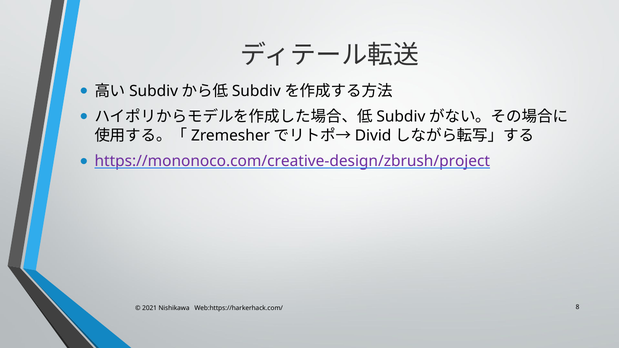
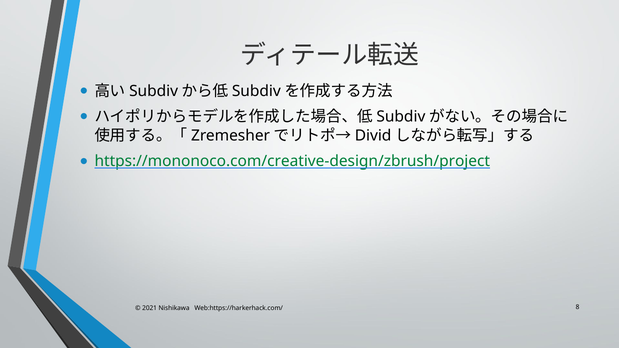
https://mononoco.com/creative-design/zbrush/project colour: purple -> green (292, 161)
